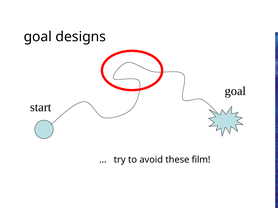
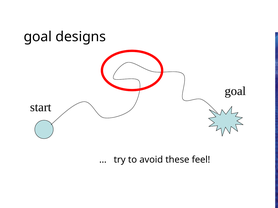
film: film -> feel (201, 160)
